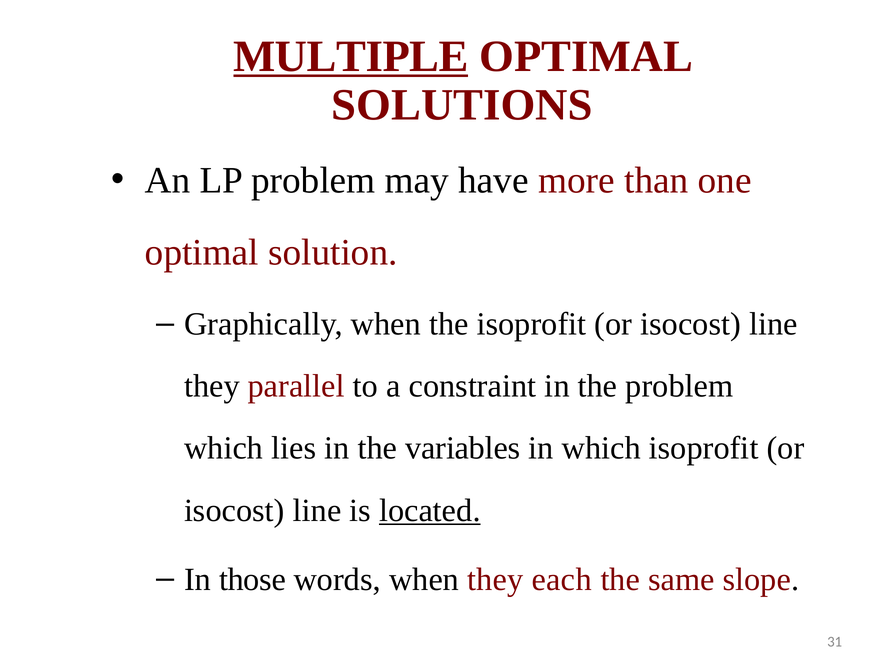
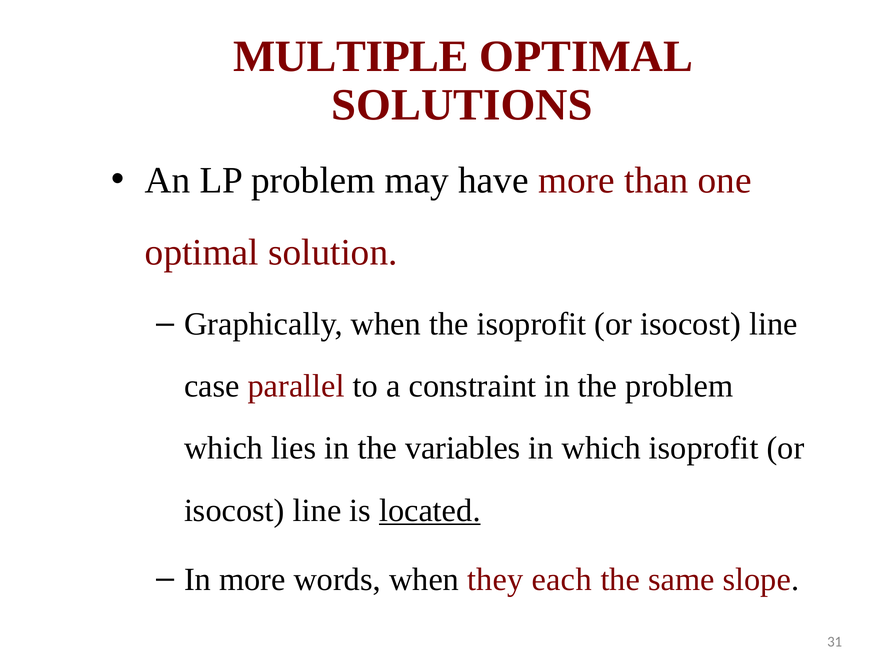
MULTIPLE underline: present -> none (351, 57)
they: they -> case (212, 386)
In those: those -> more (252, 579)
